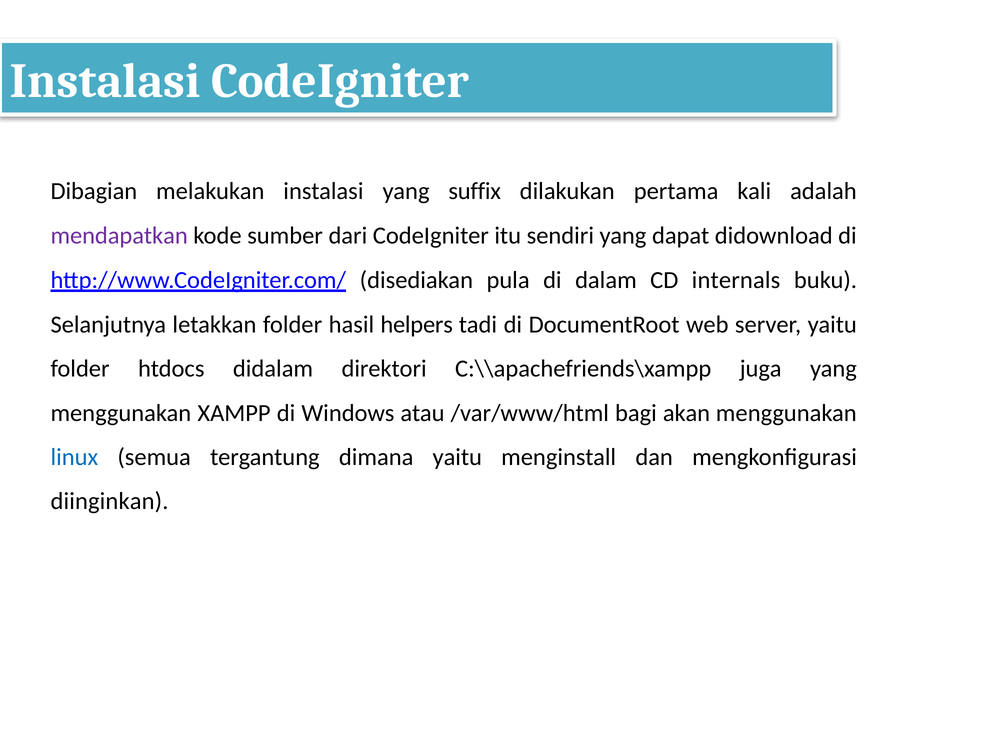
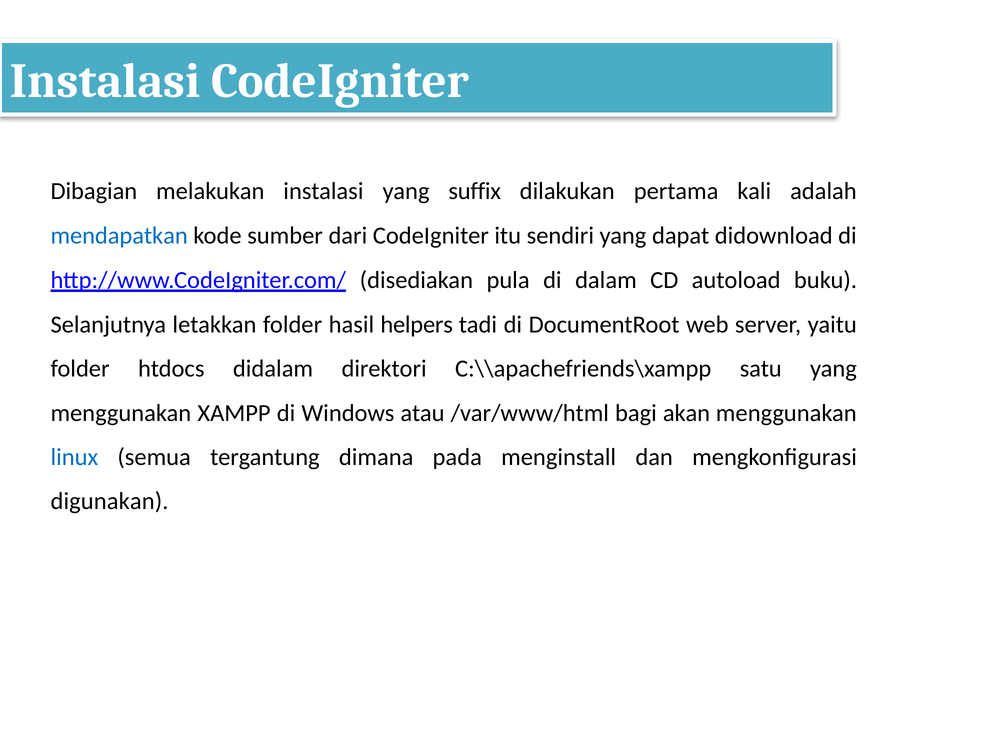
mendapatkan colour: purple -> blue (119, 236)
internals: internals -> autoload (736, 280)
juga: juga -> satu (761, 369)
dimana yaitu: yaitu -> pada (457, 457)
diinginkan: diinginkan -> digunakan (110, 502)
